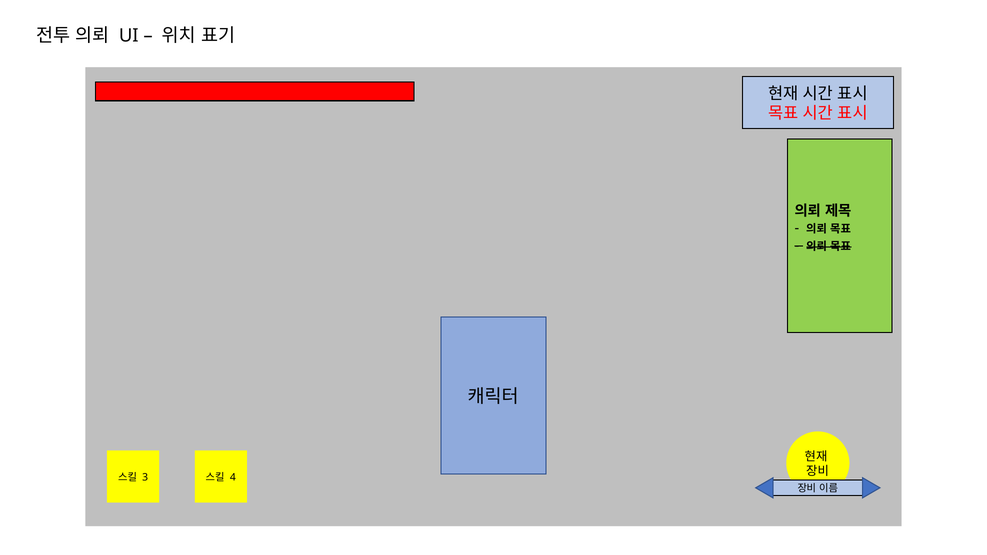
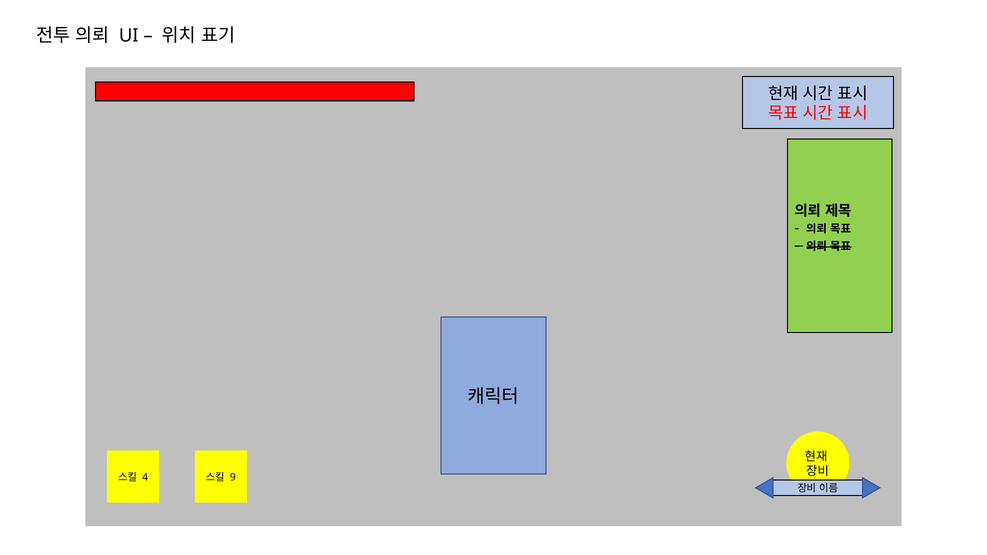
3: 3 -> 4 (145, 477)
4: 4 -> 9 (233, 477)
